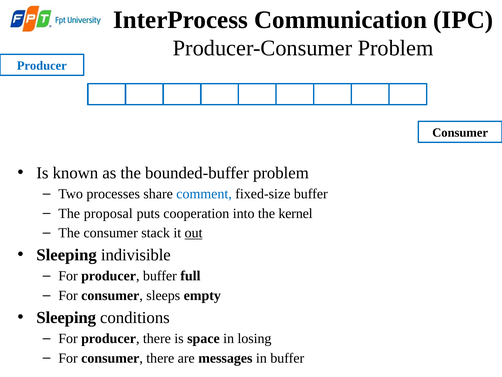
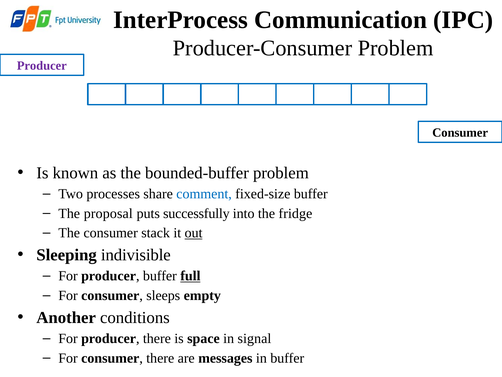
Producer colour: blue -> purple (42, 66)
cooperation: cooperation -> successfully (196, 213)
kernel: kernel -> fridge (295, 213)
full underline: none -> present (190, 276)
Sleeping: Sleeping -> Another (66, 317)
losing: losing -> signal (254, 338)
